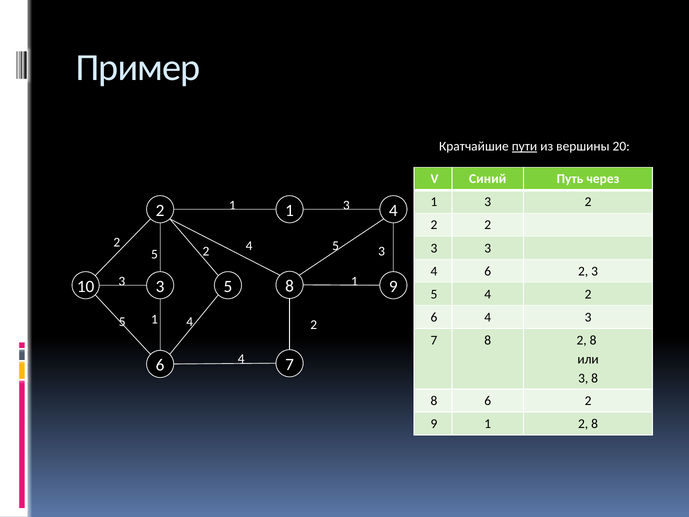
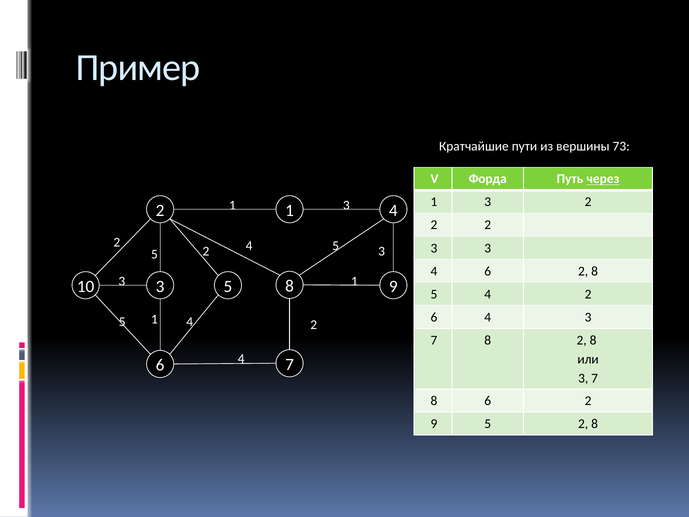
пути underline: present -> none (524, 146)
20: 20 -> 73 (621, 146)
Синий: Синий -> Форда (488, 179)
через underline: none -> present (603, 179)
6 2 3: 3 -> 8 (595, 271)
8: 8 -> 7 (595, 378)
1: 1 -> 5 (488, 424)
